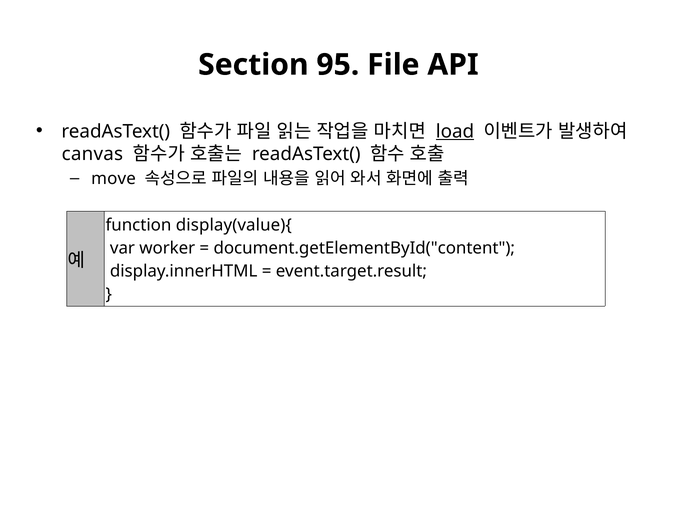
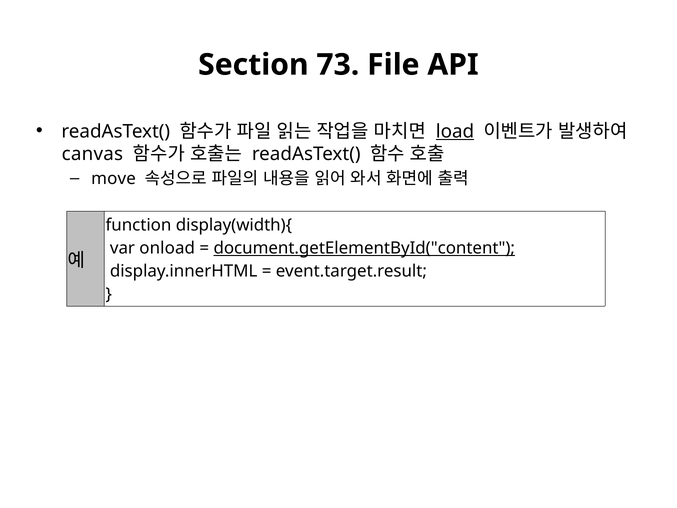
95: 95 -> 73 (338, 65)
display(value){: display(value){ -> display(width){ (234, 225)
worker: worker -> onload (167, 248)
document.getElementById("content underline: none -> present (364, 248)
